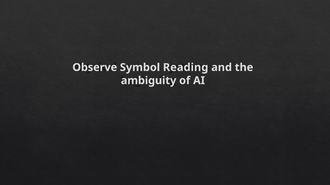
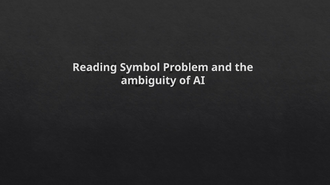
Observe: Observe -> Reading (95, 68)
Reading: Reading -> Problem (186, 68)
